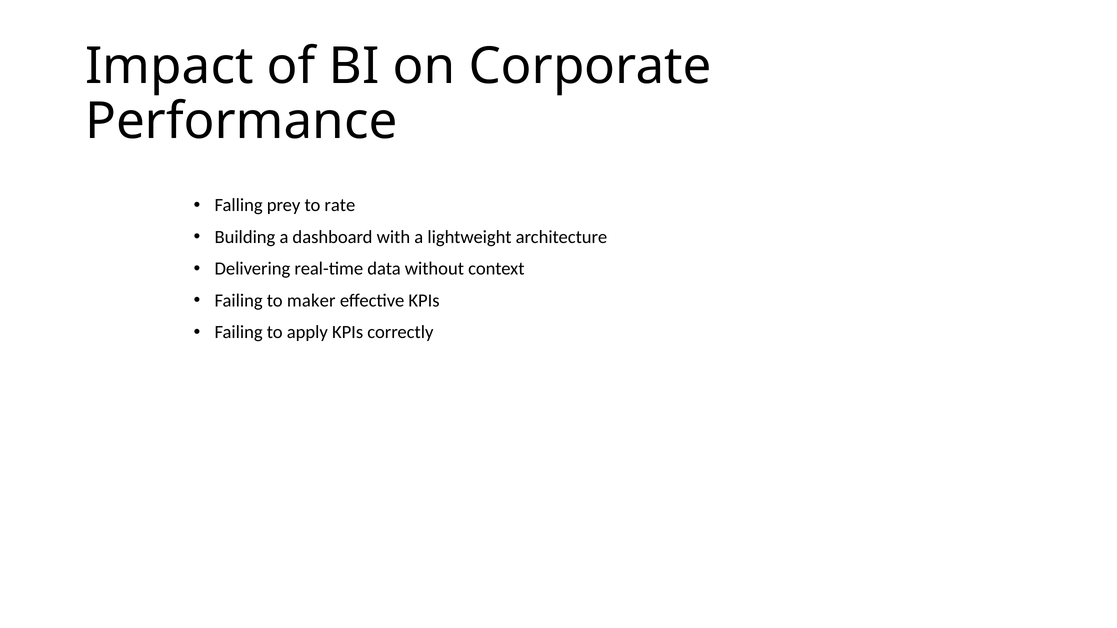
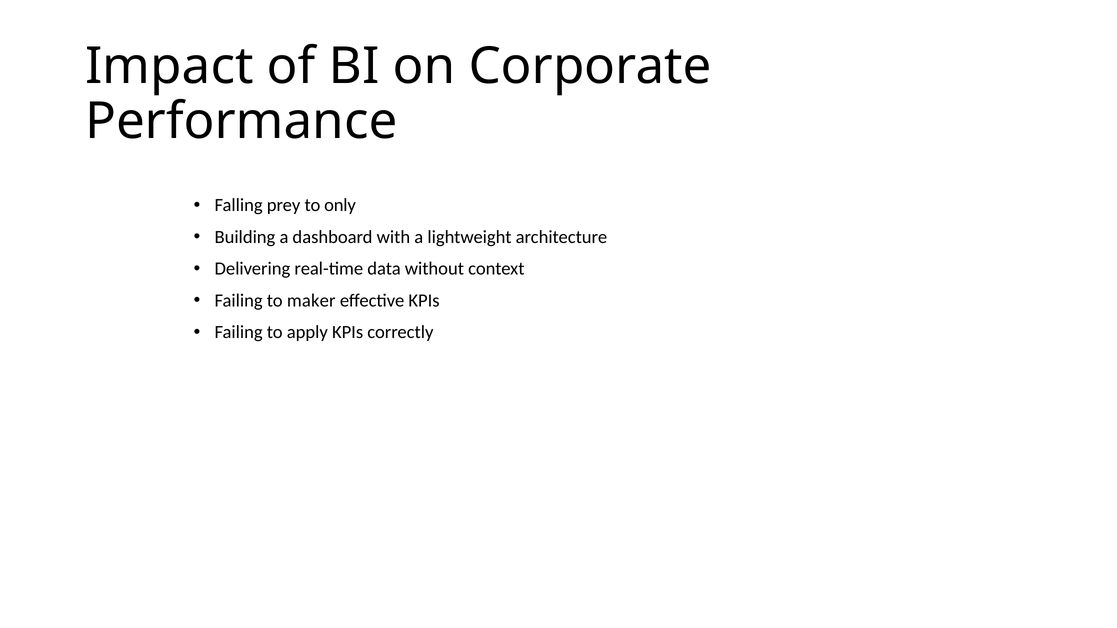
rate: rate -> only (340, 205)
